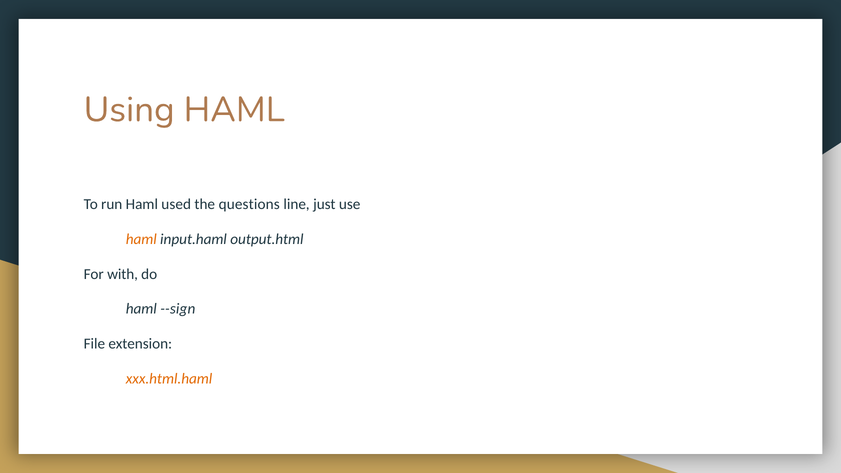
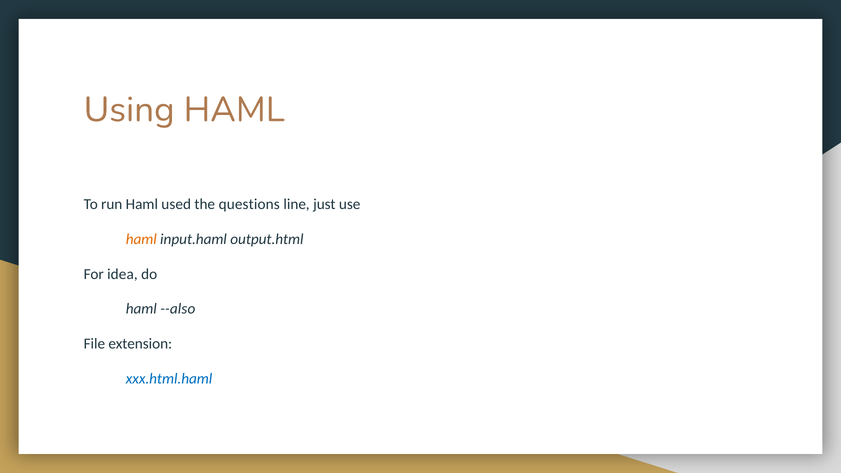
with: with -> idea (122, 274)
--sign: --sign -> --also (178, 309)
xxx.html.haml colour: orange -> blue (169, 379)
